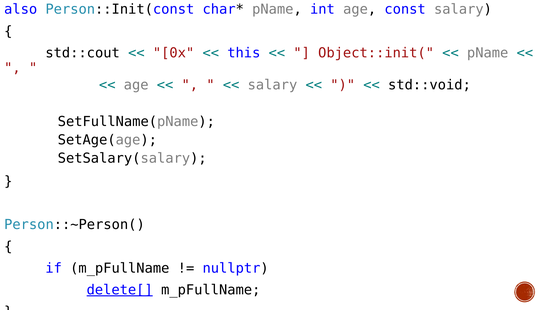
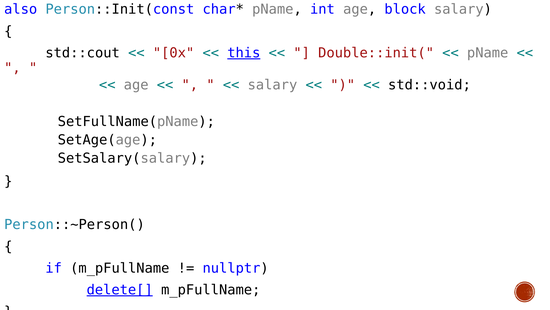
const: const -> block (405, 9)
this underline: none -> present (244, 53)
Object::init(: Object::init( -> Double::init( (376, 53)
